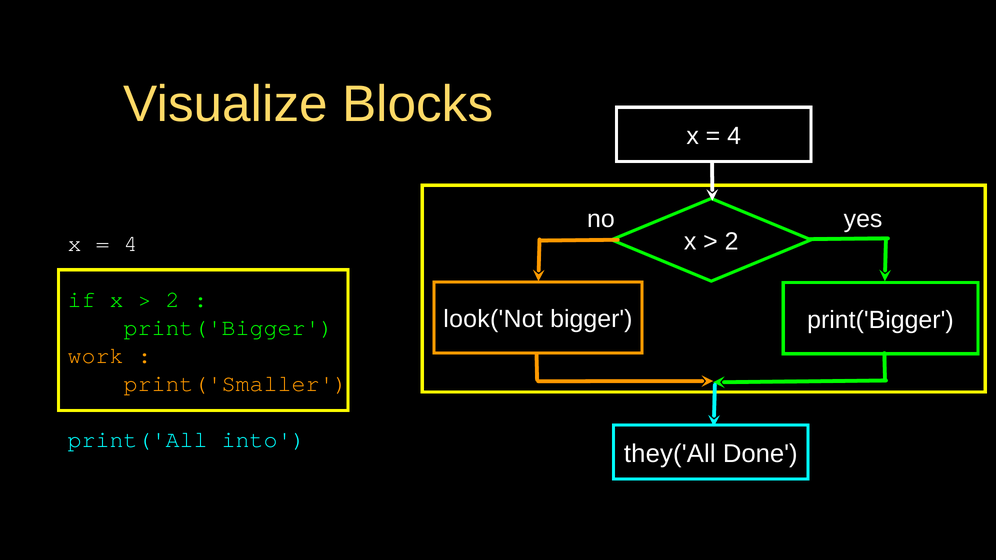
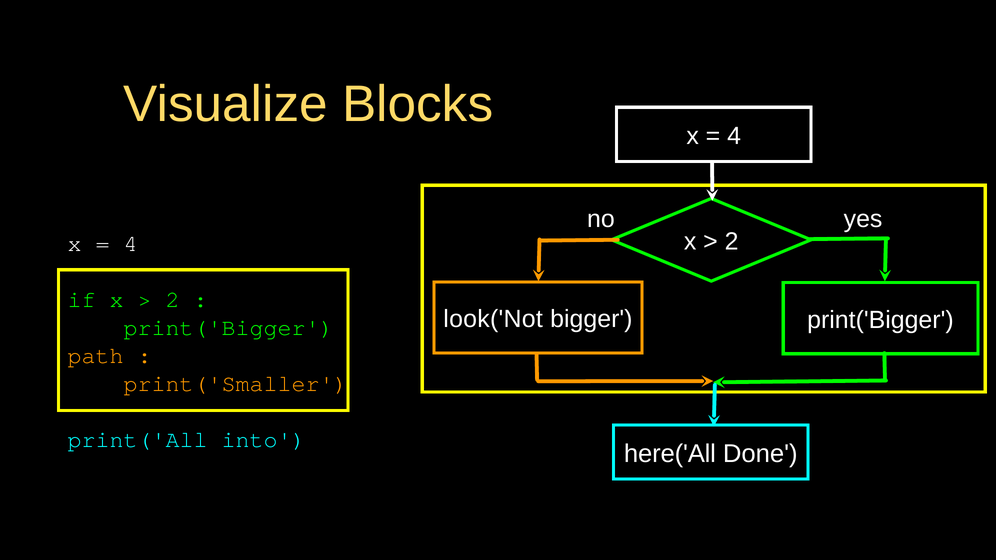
work: work -> path (96, 356)
they('All: they('All -> here('All (670, 454)
